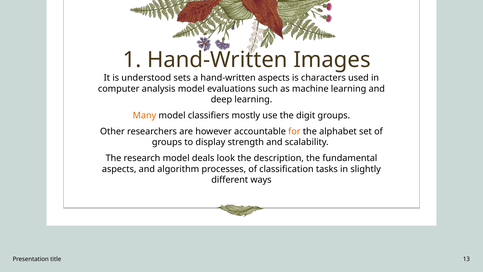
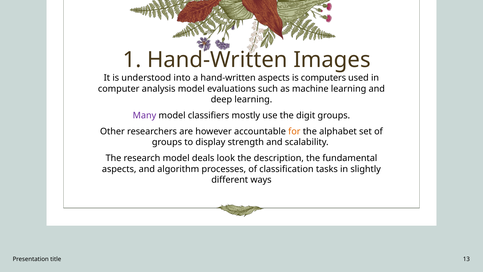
sets: sets -> into (182, 78)
characters: characters -> computers (323, 78)
Many colour: orange -> purple (144, 115)
